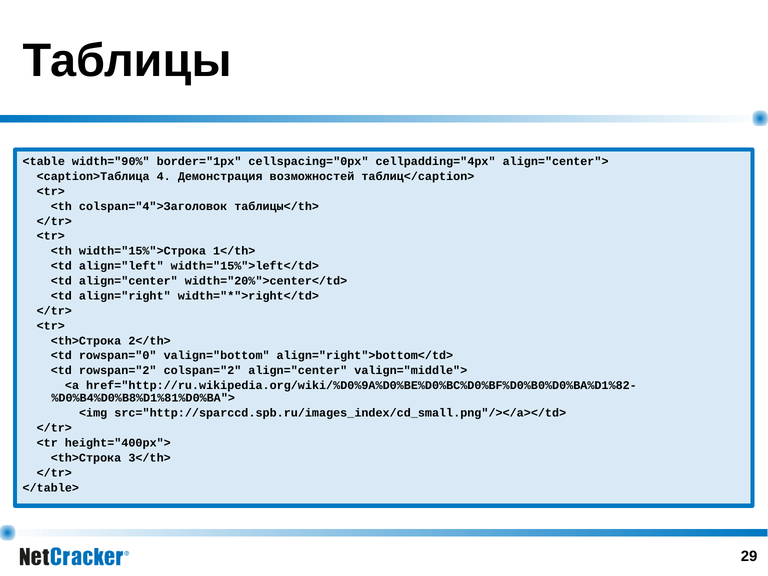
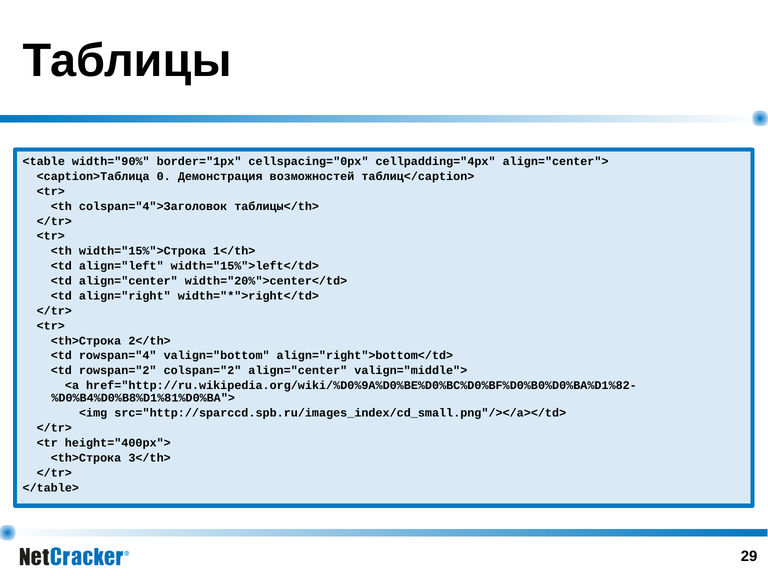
4: 4 -> 0 (164, 176)
rowspan="0: rowspan="0 -> rowspan="4 (118, 356)
